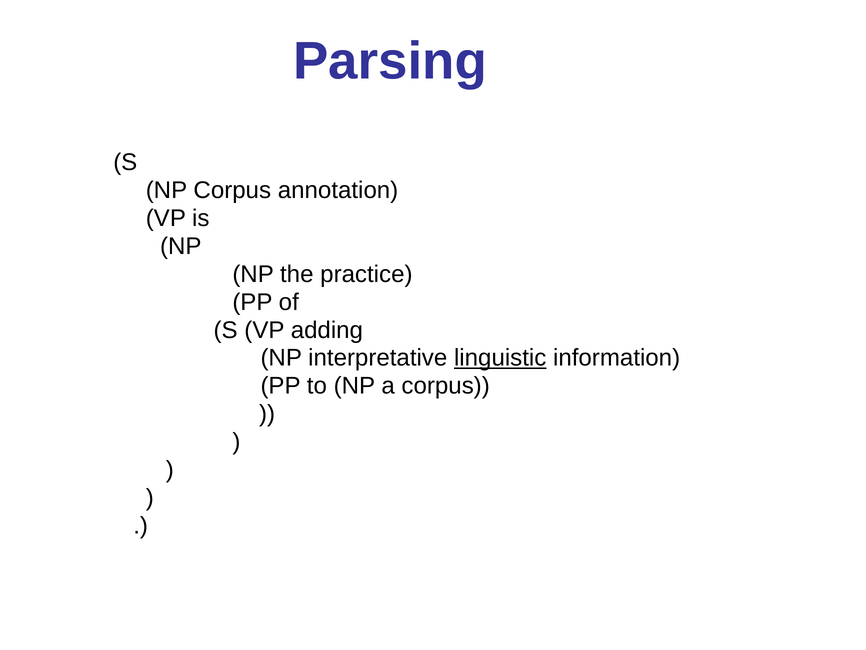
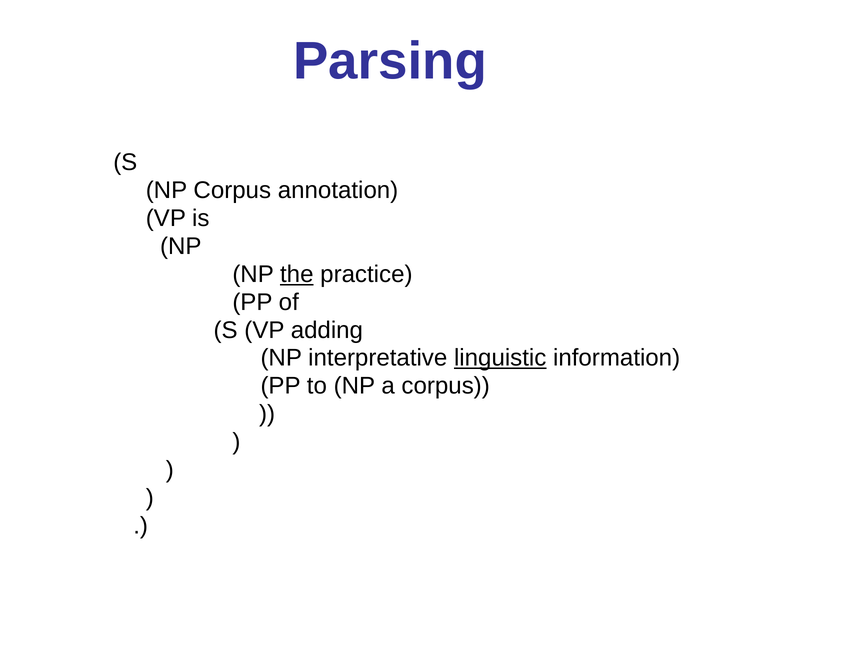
the underline: none -> present (297, 274)
